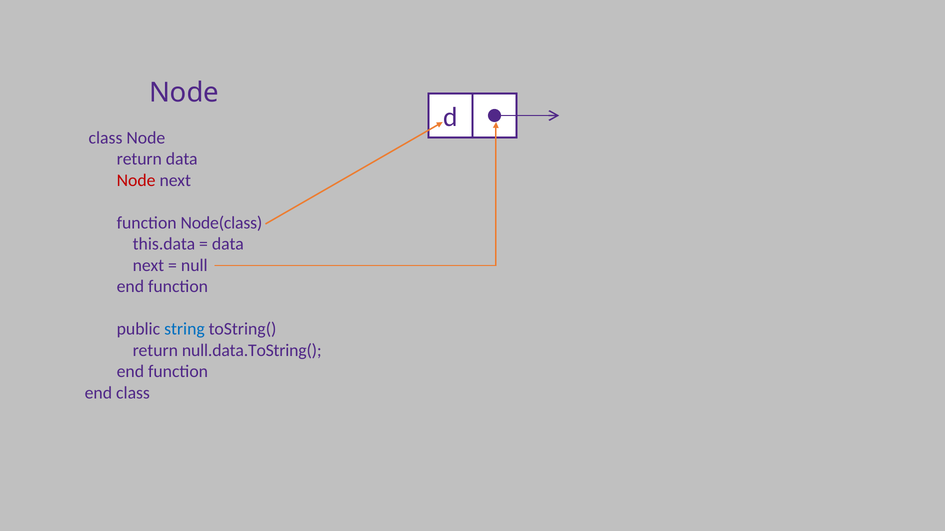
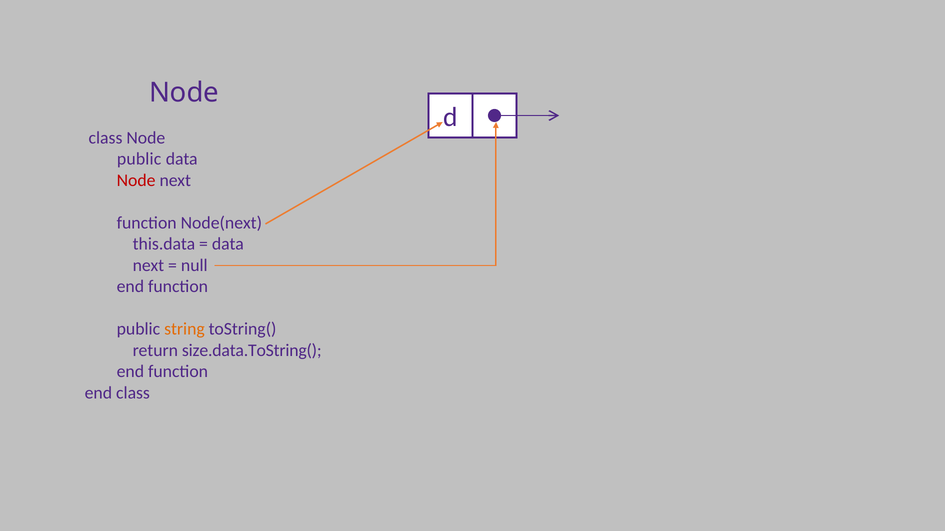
return: return -> public (139, 159)
Node(class: Node(class -> Node(next (221, 223)
string colour: blue -> orange (184, 329)
null.data.ToString(: null.data.ToString( -> size.data.ToString( (252, 351)
